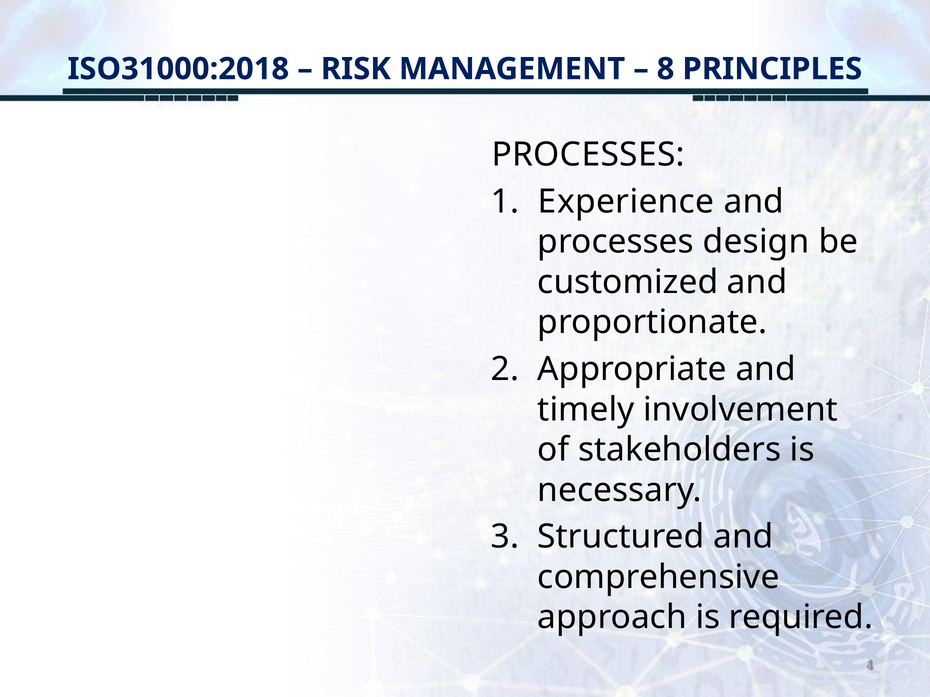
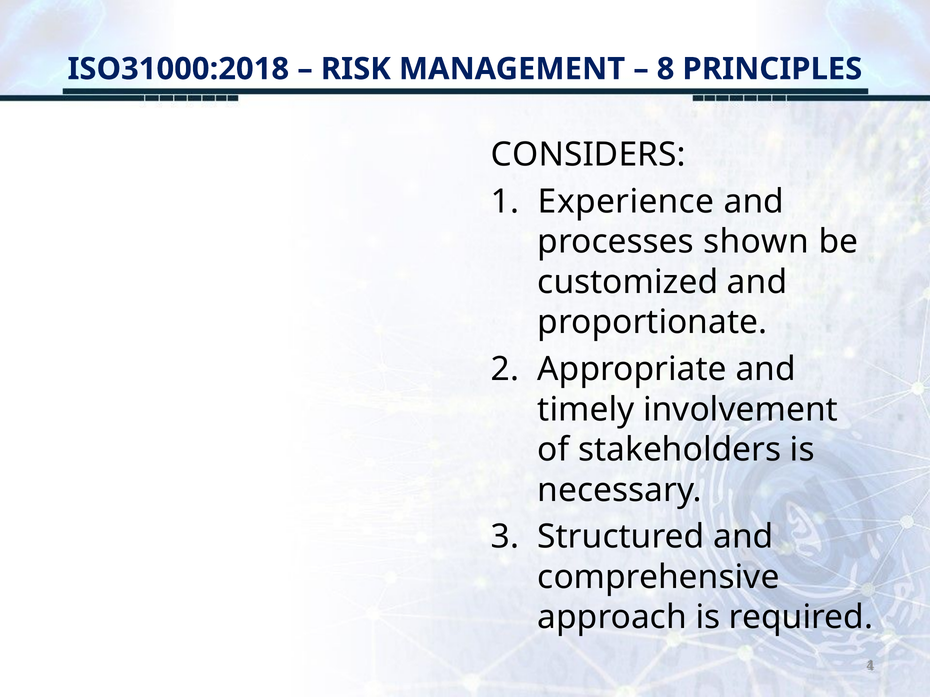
PROCESSES: PROCESSES -> CONSIDERS (588, 155)
design: design -> shown (756, 242)
